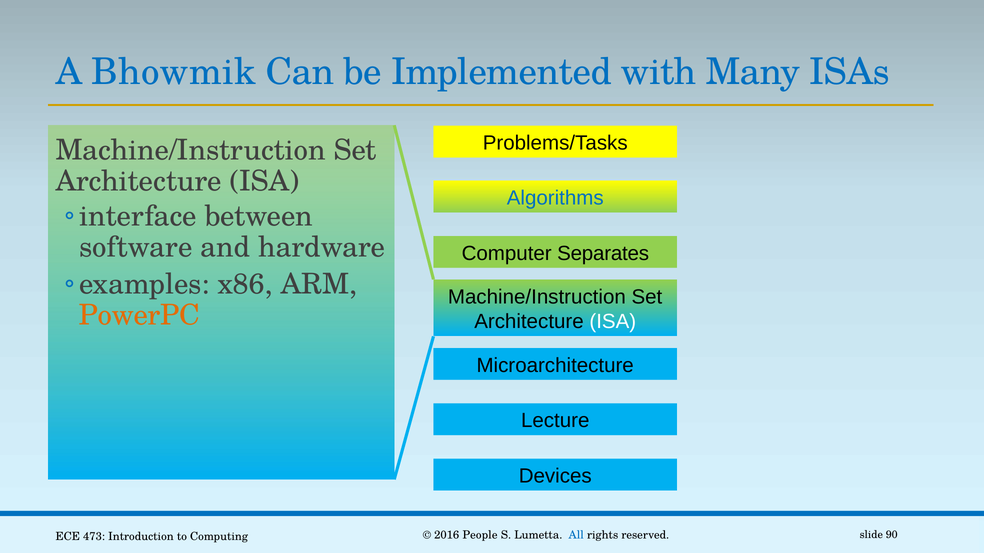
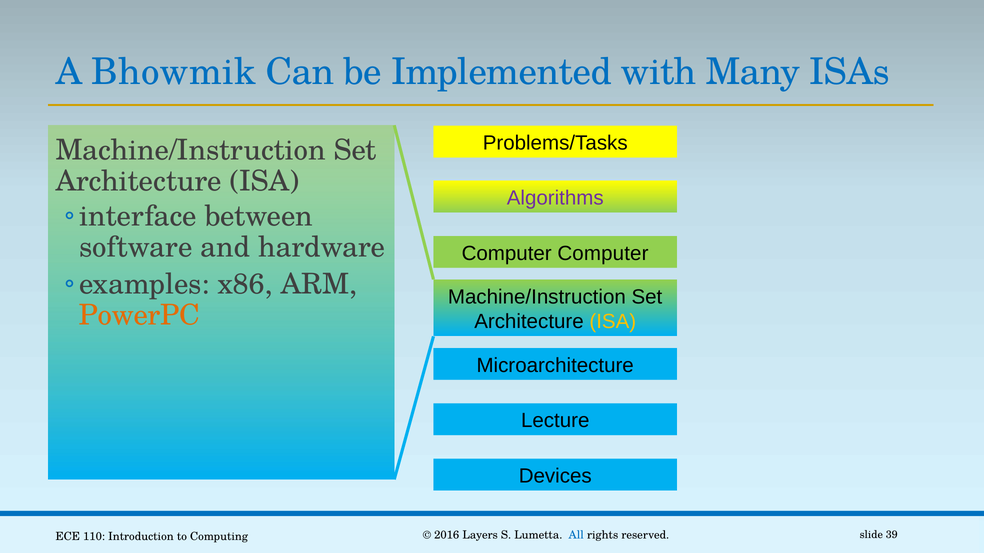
Algorithms colour: blue -> purple (555, 198)
Computer Separates: Separates -> Computer (603, 254)
ISA colour: white -> yellow (613, 322)
People: People -> Layers (480, 535)
473: 473 -> 110 (94, 537)
90: 90 -> 39 (892, 535)
